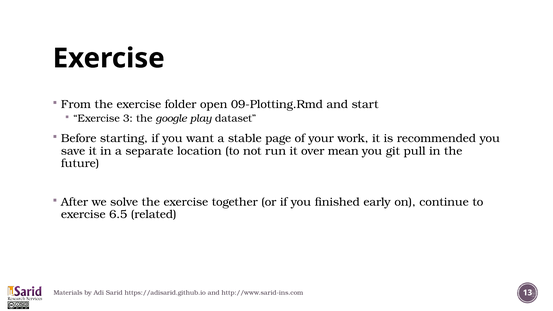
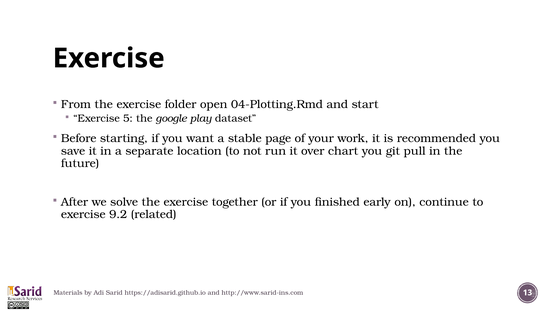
09-Plotting.Rmd: 09-Plotting.Rmd -> 04-Plotting.Rmd (277, 104)
3: 3 -> 5 (128, 119)
mean: mean -> chart (343, 151)
6.5: 6.5 -> 9.2 (118, 214)
